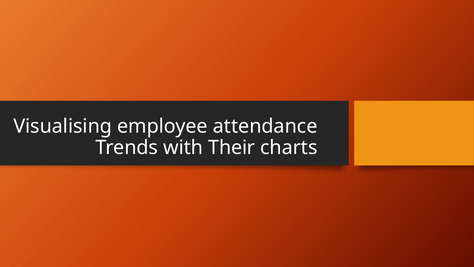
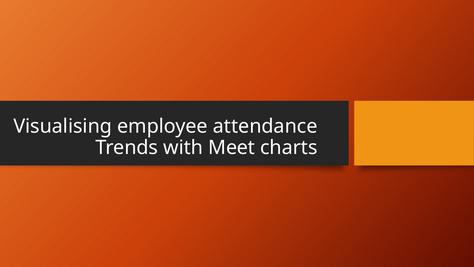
Their: Their -> Meet (232, 147)
